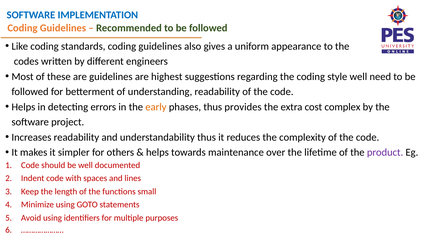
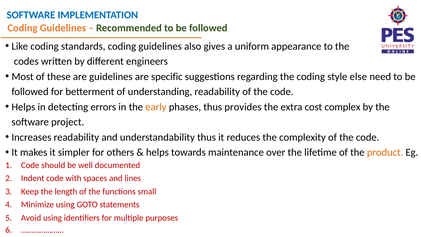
highest: highest -> specific (167, 77)
style well: well -> else (358, 77)
product colour: purple -> orange (385, 152)
